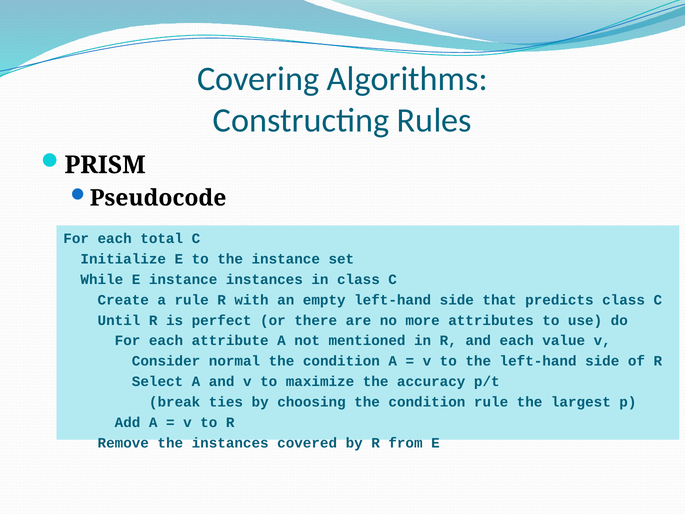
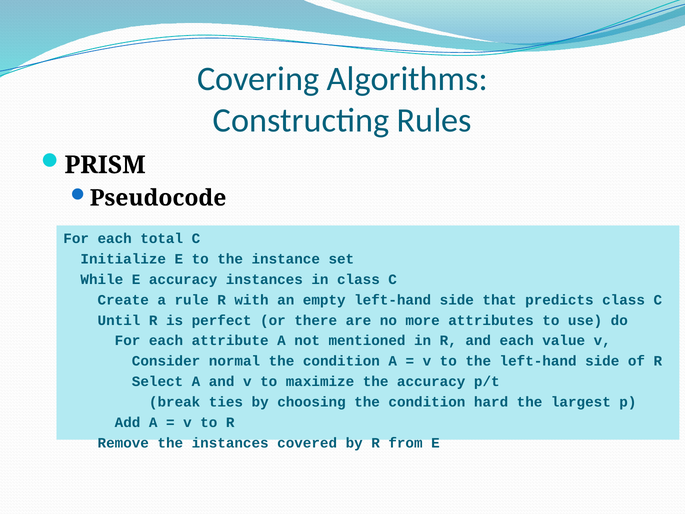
E instance: instance -> accuracy (183, 279)
condition rule: rule -> hard (491, 402)
